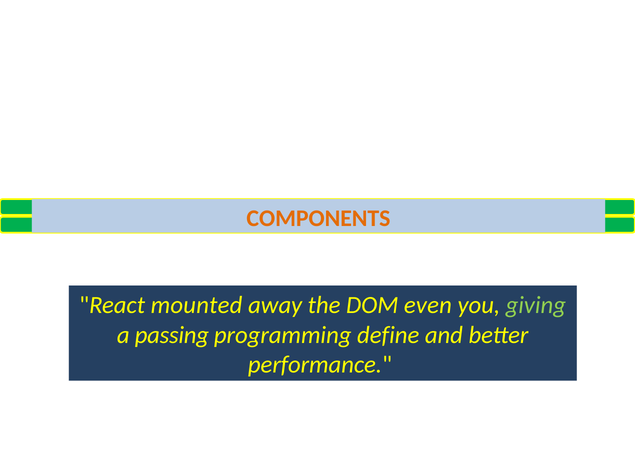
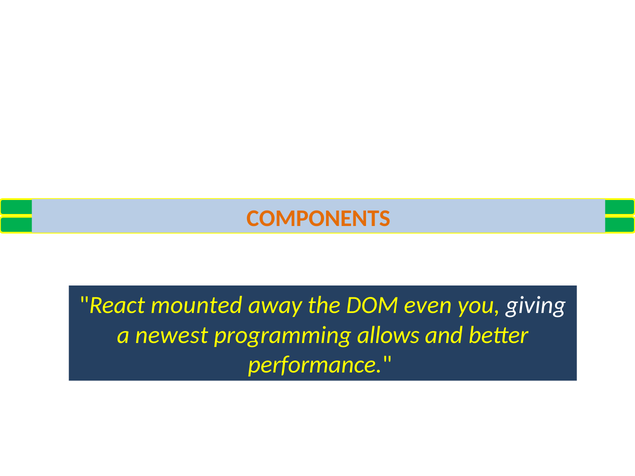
giving colour: light green -> white (536, 305)
passing: passing -> newest (172, 335)
define: define -> allows (388, 335)
